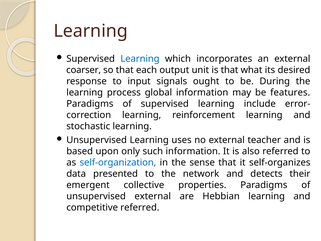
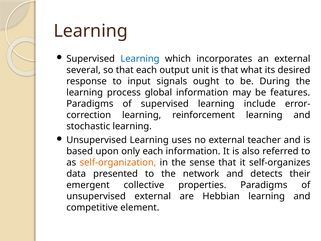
coarser: coarser -> several (84, 70)
only such: such -> each (153, 151)
self-organization colour: blue -> orange (118, 162)
competitive referred: referred -> element (140, 207)
